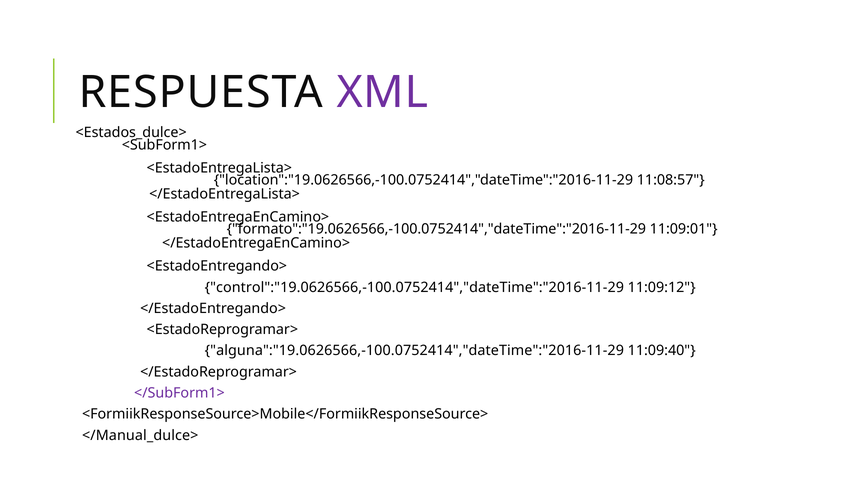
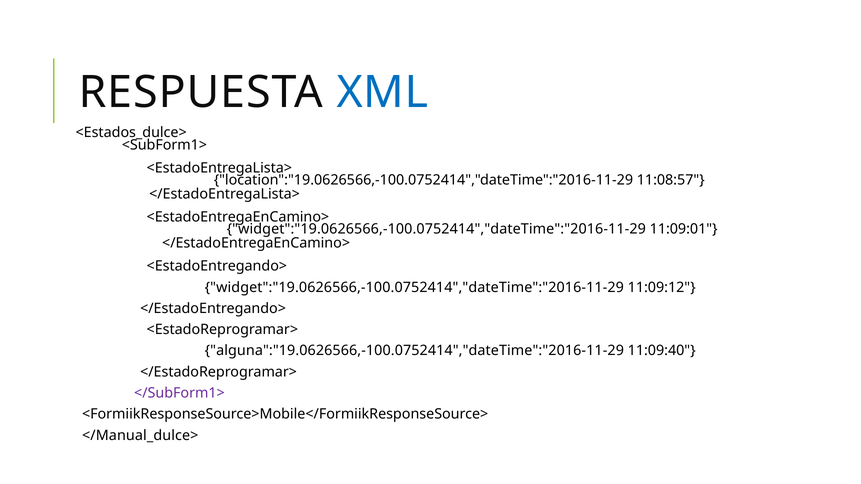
XML colour: purple -> blue (382, 92)
formato":"19.0626566,-100.0752414","dateTime":"2016-11-29: formato":"19.0626566,-100.0752414","dateTime":"2016-11-29 -> widget":"19.0626566,-100.0752414","dateTime":"2016-11-29 (436, 229)
control":"19.0626566,-100.0752414","dateTime":"2016-11-29: control":"19.0626566,-100.0752414","dateTime":"2016-11-29 -> widget":"19.0626566,-100.0752414","dateTime":"2016-11-29 (414, 287)
